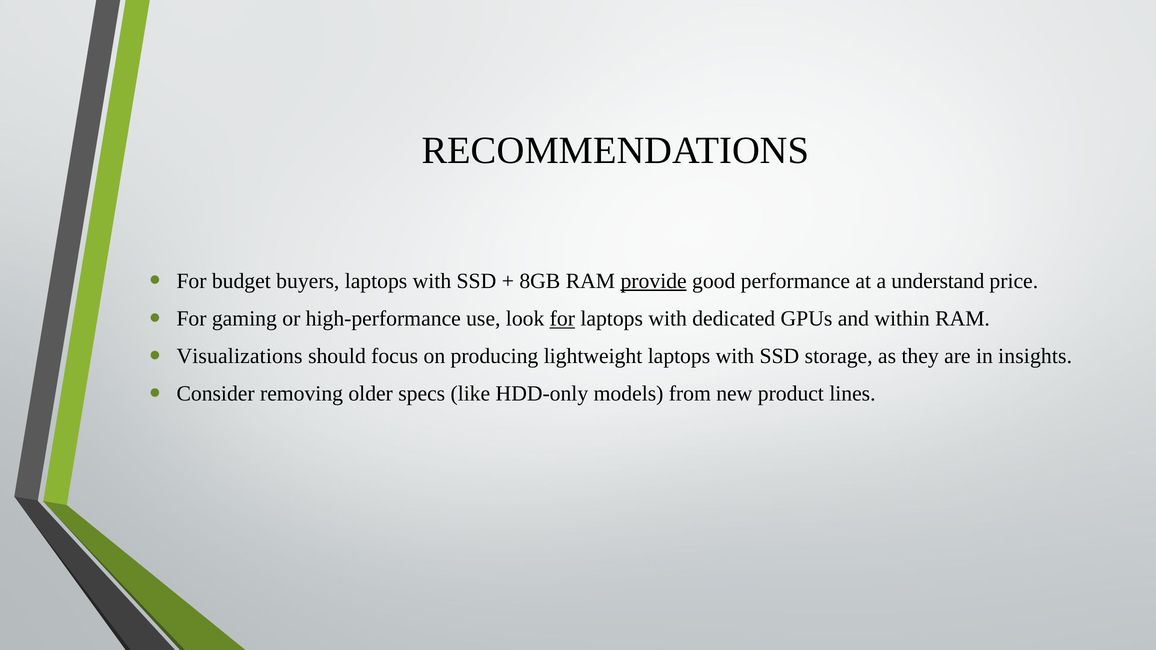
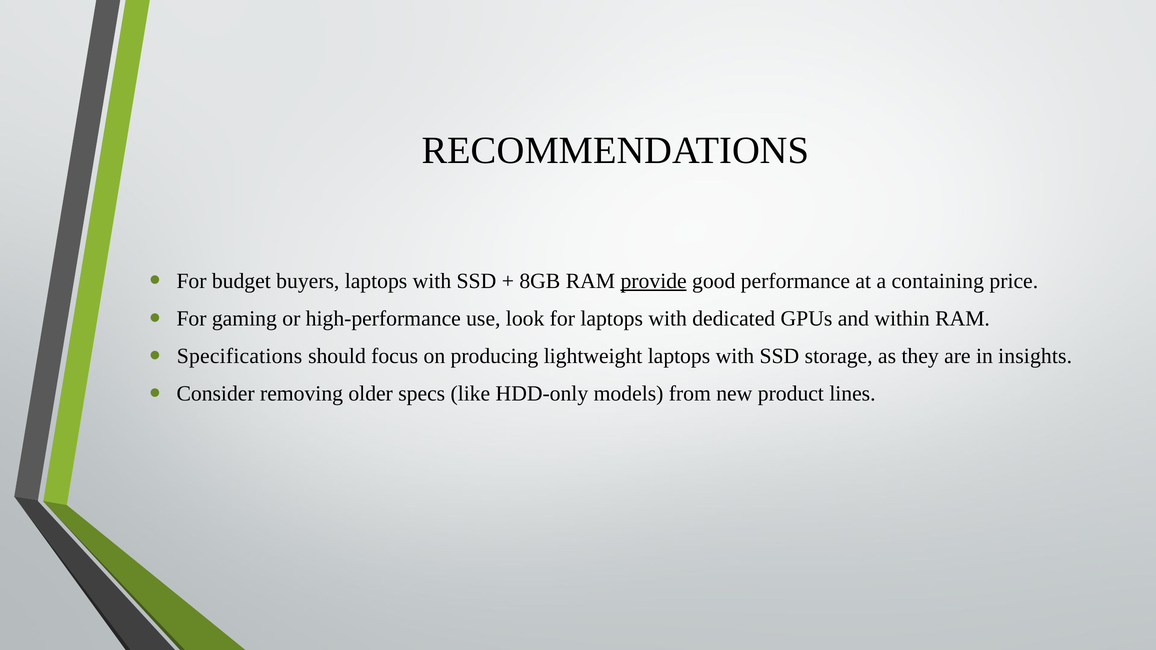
understand: understand -> containing (938, 281)
for underline: present -> none (562, 319)
Visualizations: Visualizations -> Specifications (239, 356)
